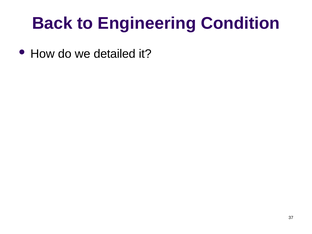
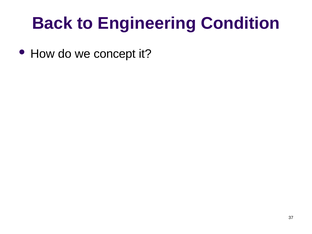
detailed: detailed -> concept (115, 54)
